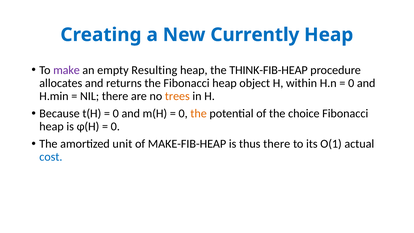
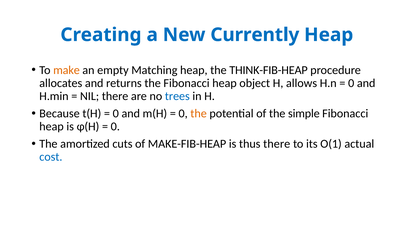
make colour: purple -> orange (66, 70)
Resulting: Resulting -> Matching (154, 70)
within: within -> allows (302, 83)
trees colour: orange -> blue (177, 96)
choice: choice -> simple (304, 113)
unit: unit -> cuts (122, 144)
